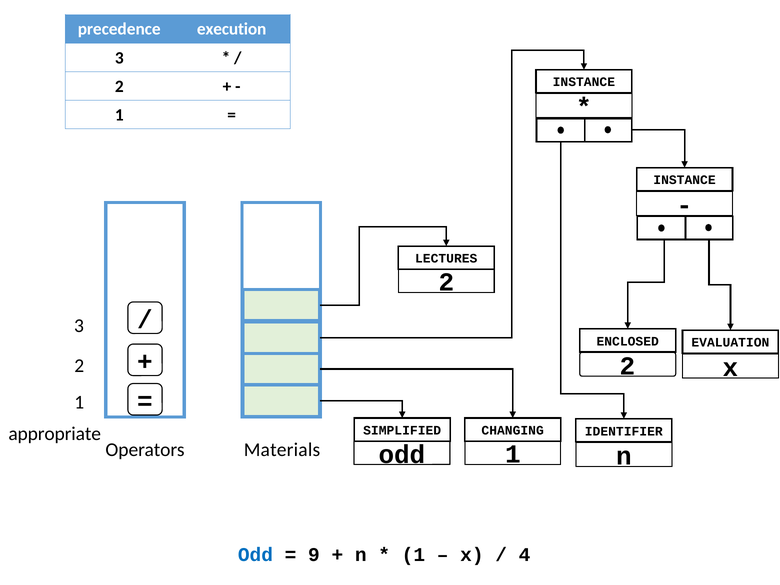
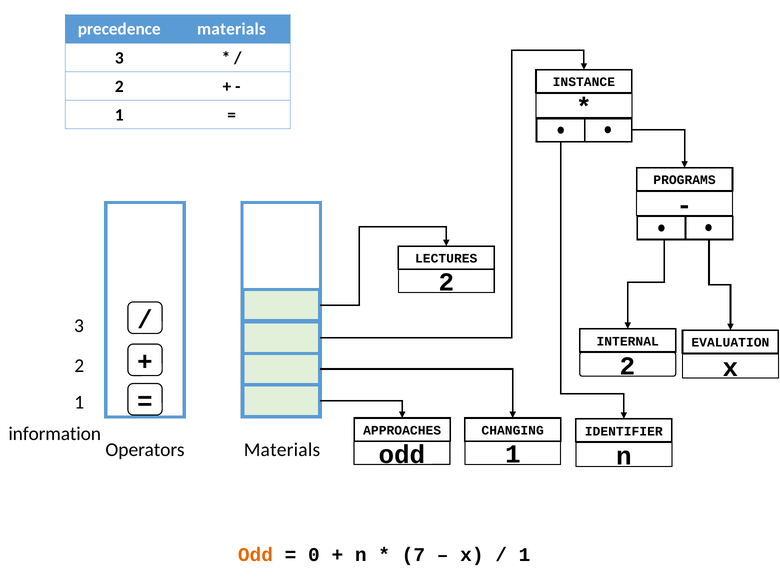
precedence execution: execution -> materials (231, 29)
INSTANCE: INSTANCE -> PROGRAMS (685, 180)
ENCLOSED: ENCLOSED -> INTERNAL (628, 341)
SIMPLIFIED: SIMPLIFIED -> APPROACHES (402, 431)
appropriate: appropriate -> information (55, 434)
Odd colour: blue -> orange (255, 555)
9: 9 -> 0 (314, 555)
1: 1 -> 7 (413, 555)
4: 4 -> 1 (525, 555)
